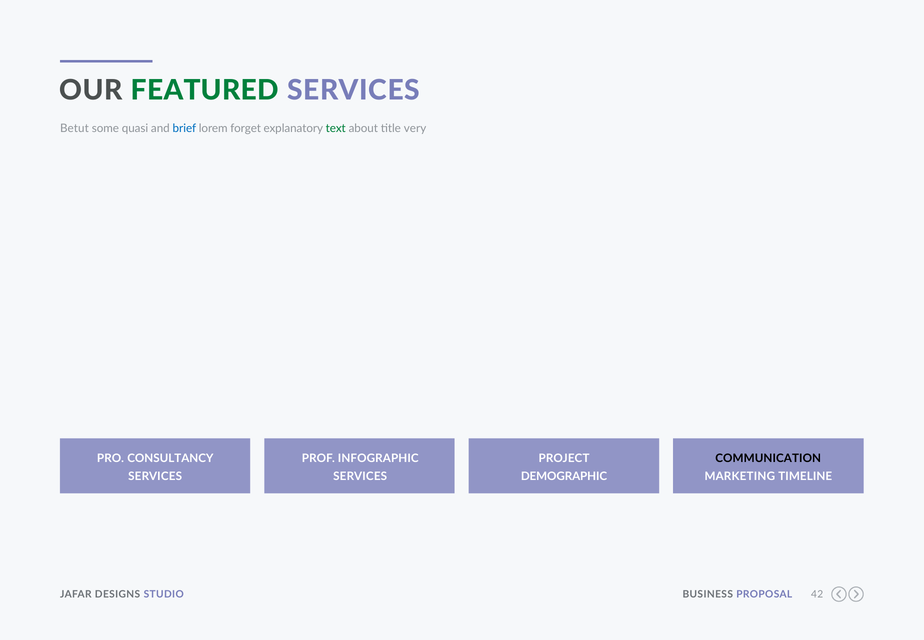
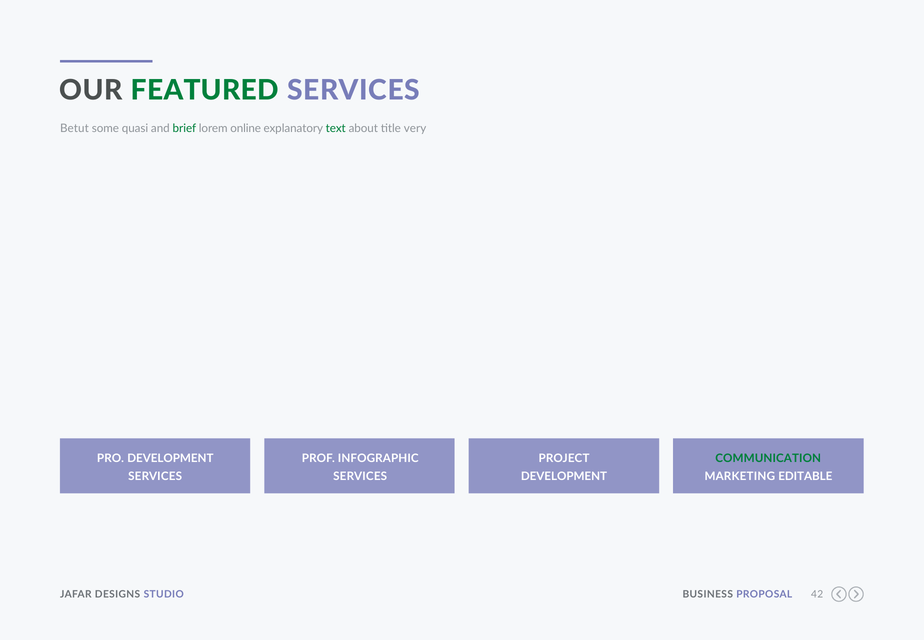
brief colour: blue -> green (184, 129)
forget: forget -> online (246, 129)
PRO CONSULTANCY: CONSULTANCY -> DEVELOPMENT (170, 458)
COMMUNICATION colour: black -> green (768, 458)
DEMOGRAPHIC: DEMOGRAPHIC -> DEVELOPMENT (564, 476)
TIMELINE: TIMELINE -> EDITABLE (805, 476)
